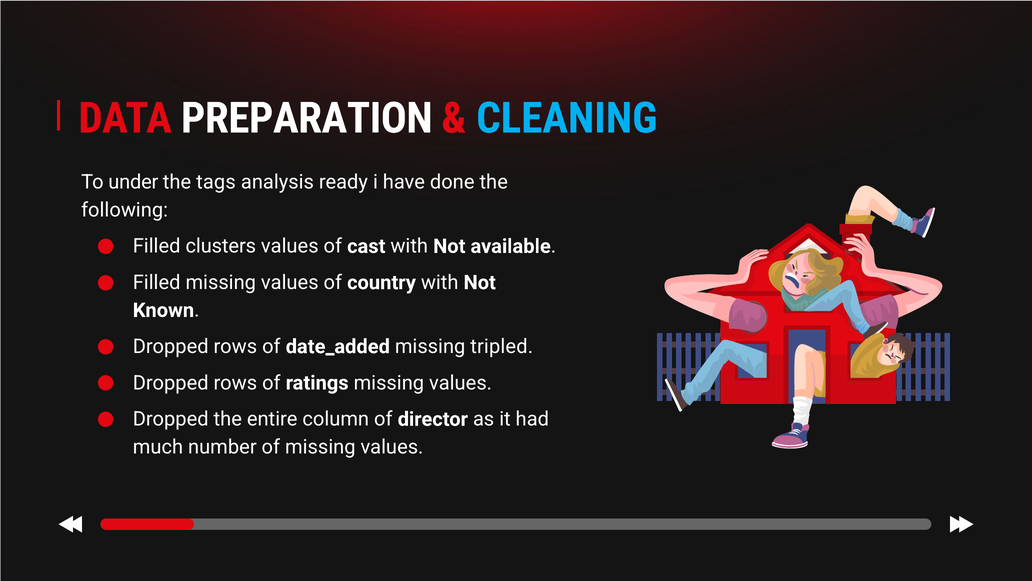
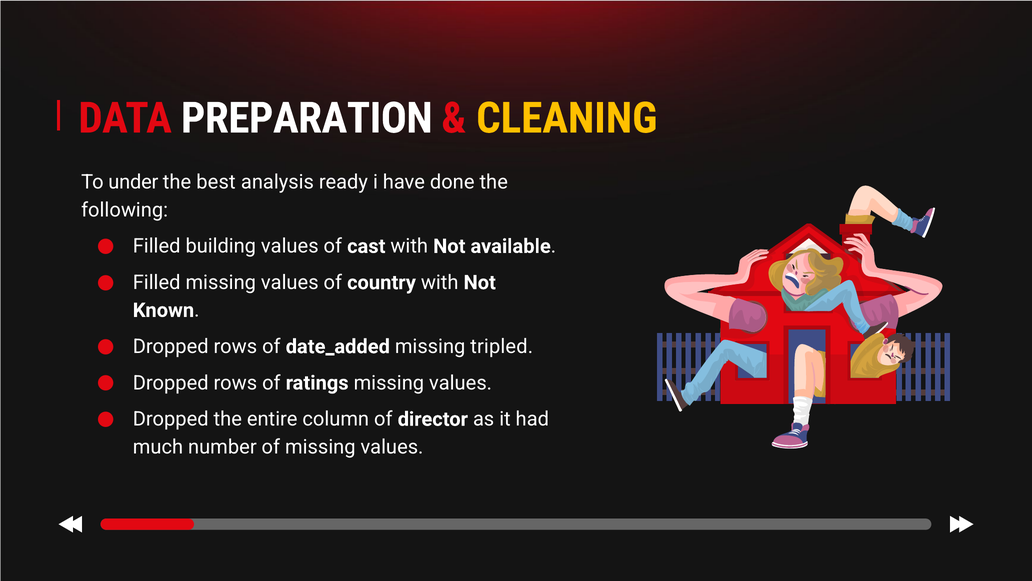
CLEANING colour: light blue -> yellow (567, 118)
tags: tags -> best (216, 182)
clusters: clusters -> building (221, 246)
